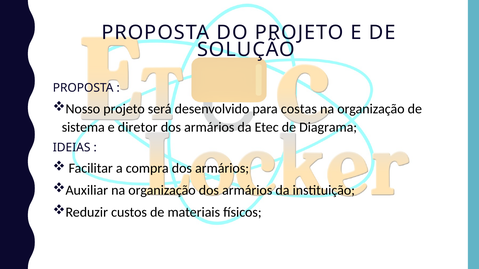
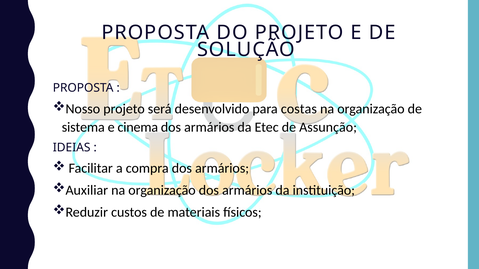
diretor: diretor -> cinema (138, 127)
Diagrama: Diagrama -> Assunção (328, 127)
